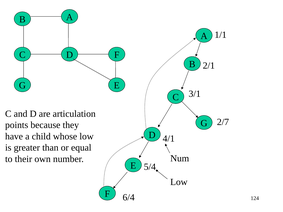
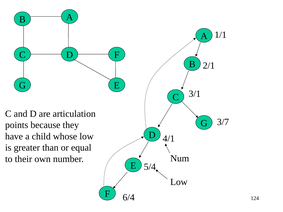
2/7: 2/7 -> 3/7 (223, 122)
